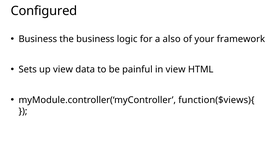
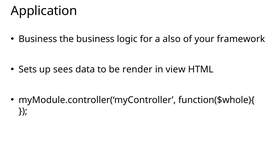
Configured: Configured -> Application (44, 11)
up view: view -> sees (63, 69)
painful: painful -> render (137, 69)
function($views){: function($views){ -> function($whole){ (216, 100)
